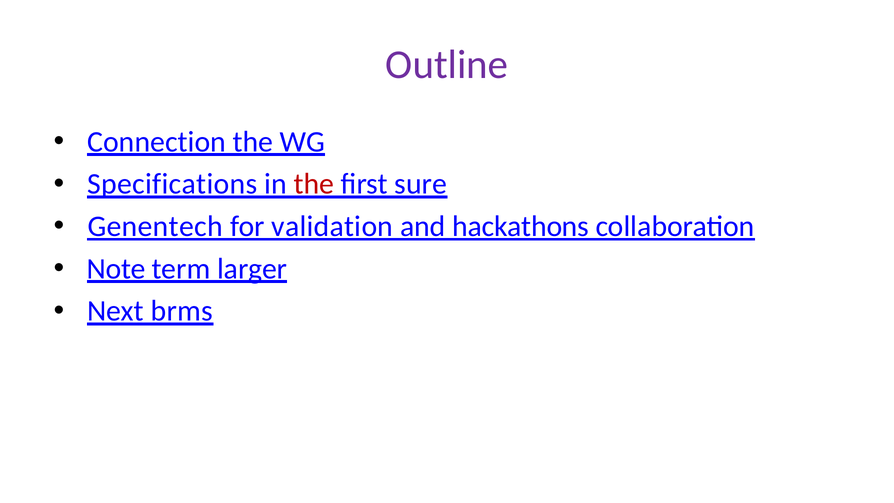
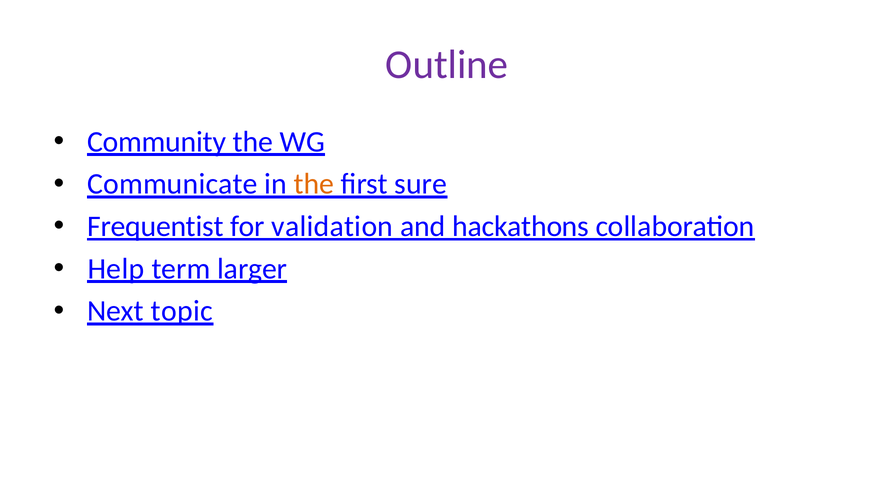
Connection: Connection -> Community (157, 142)
Specifications: Specifications -> Communicate (172, 184)
the colour: red -> orange (314, 184)
Genentech: Genentech -> Frequentist (155, 226)
Note: Note -> Help (116, 269)
brms: brms -> topic (182, 311)
